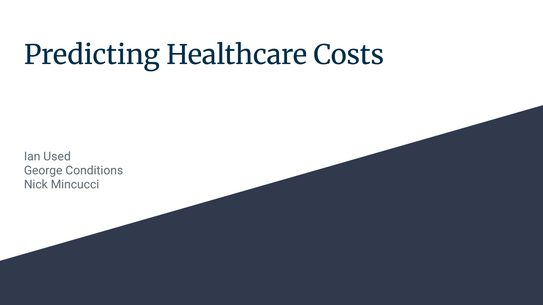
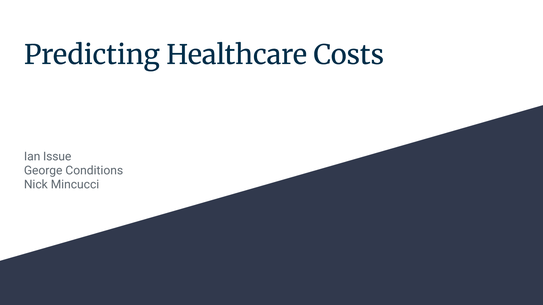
Used: Used -> Issue (57, 157)
